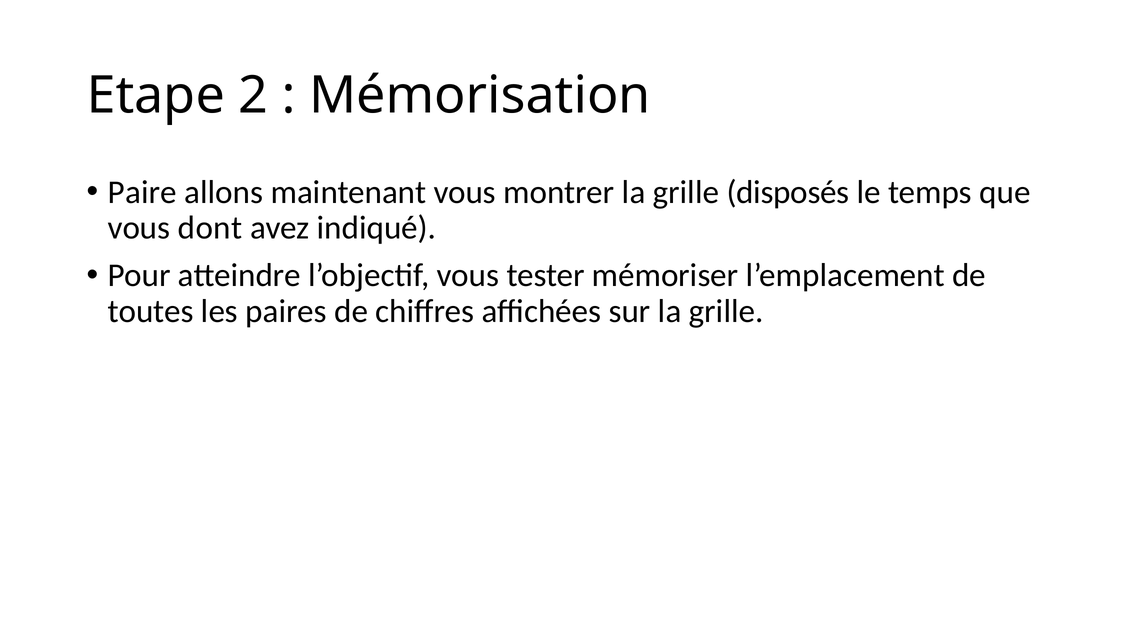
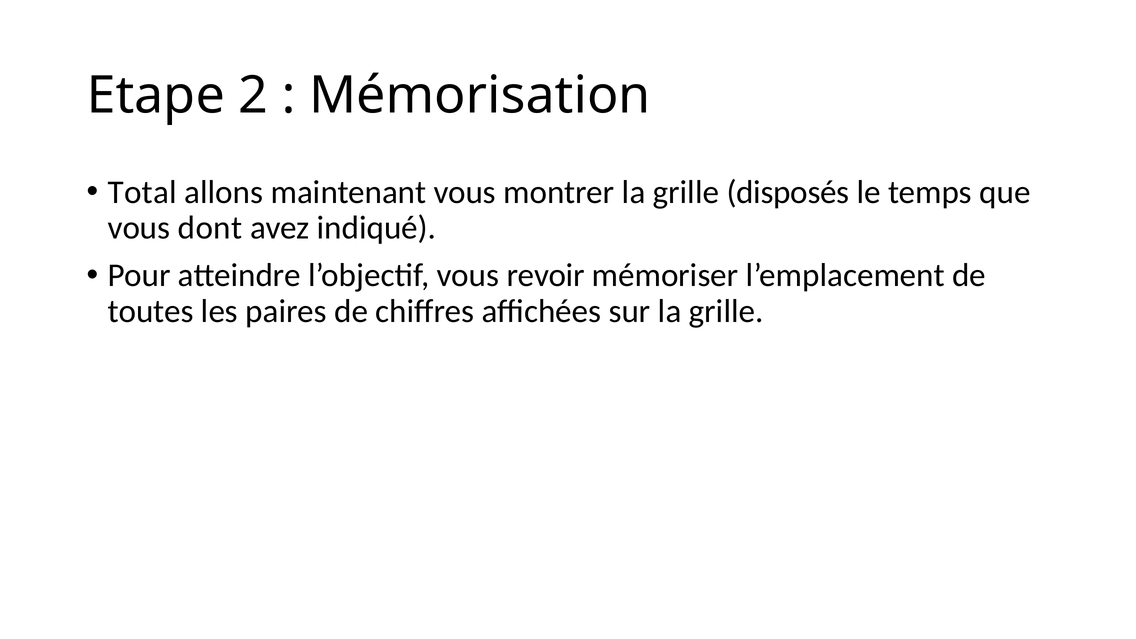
Paire: Paire -> Total (142, 192)
tester: tester -> revoir (546, 275)
